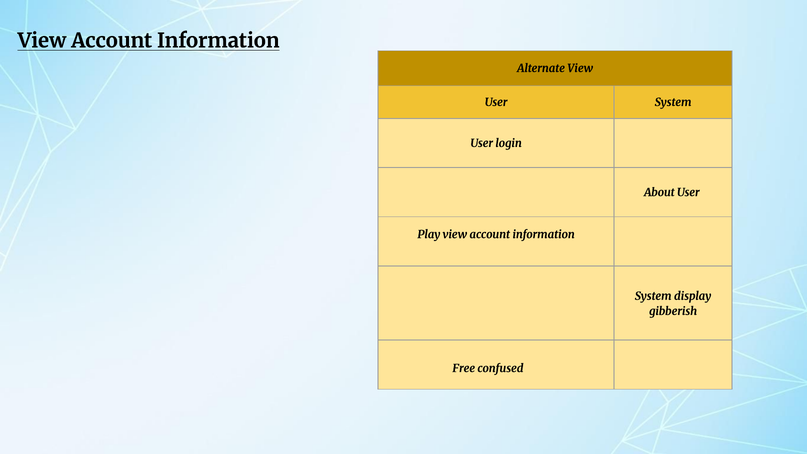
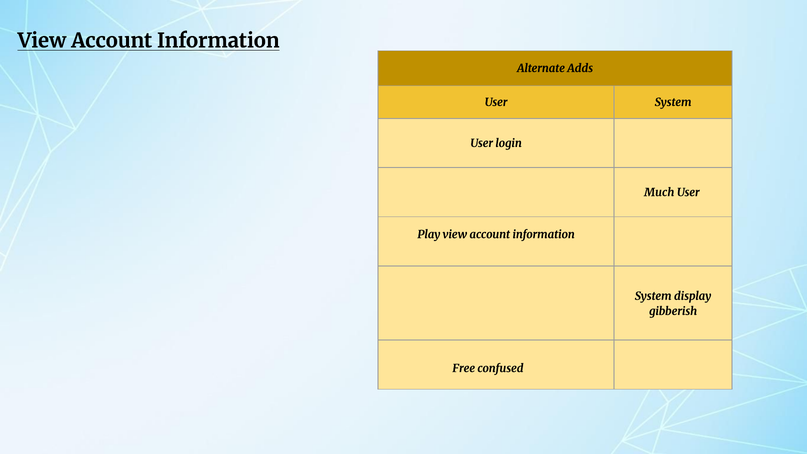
Alternate View: View -> Adds (580, 68)
About: About -> Much (659, 192)
